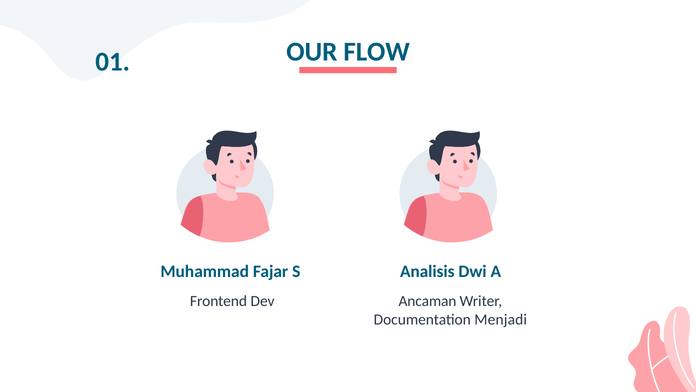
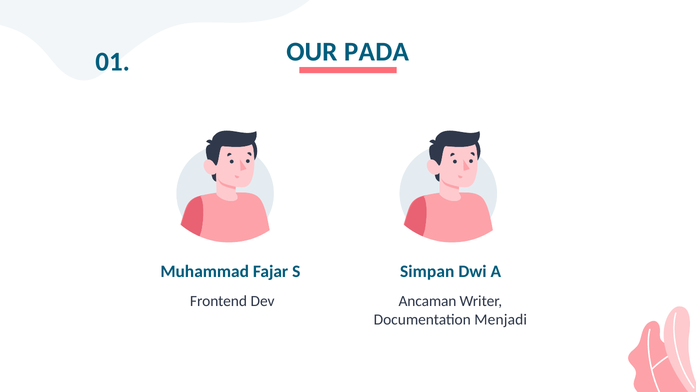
FLOW: FLOW -> PADA (376, 52)
Analisis: Analisis -> Simpan (427, 271)
